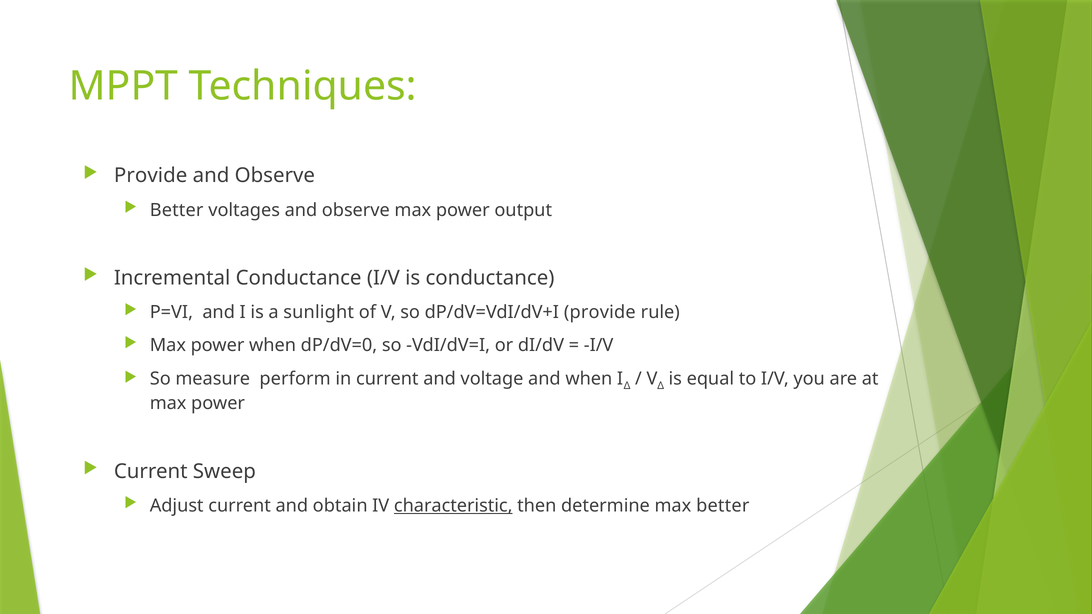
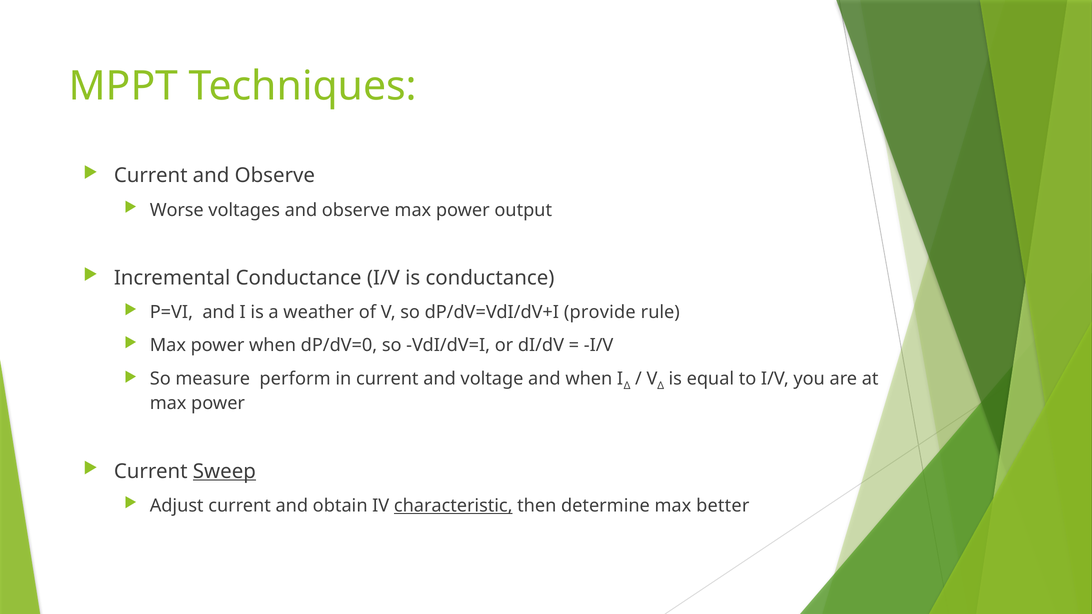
Provide: Provide -> Current (151, 176)
Better: Better -> Worse (177, 210)
sunlight: sunlight -> weather (319, 312)
Sweep underline: none -> present (224, 471)
